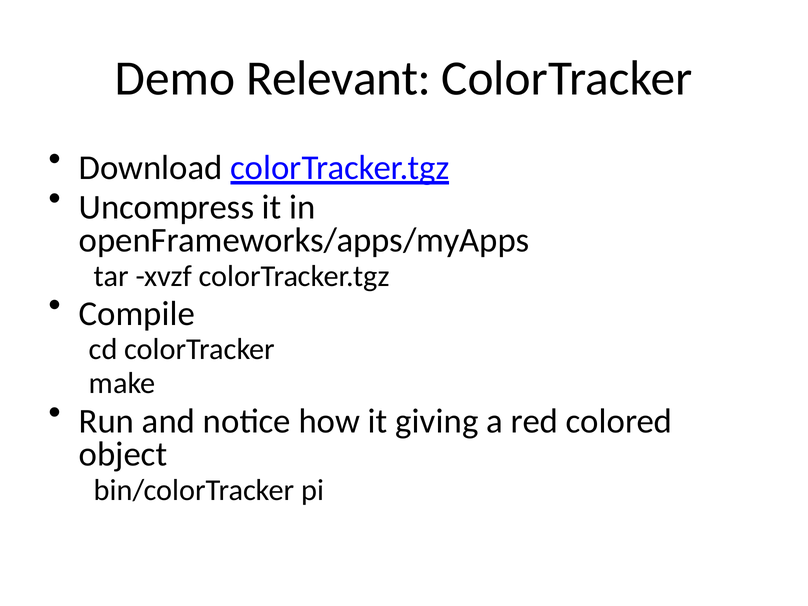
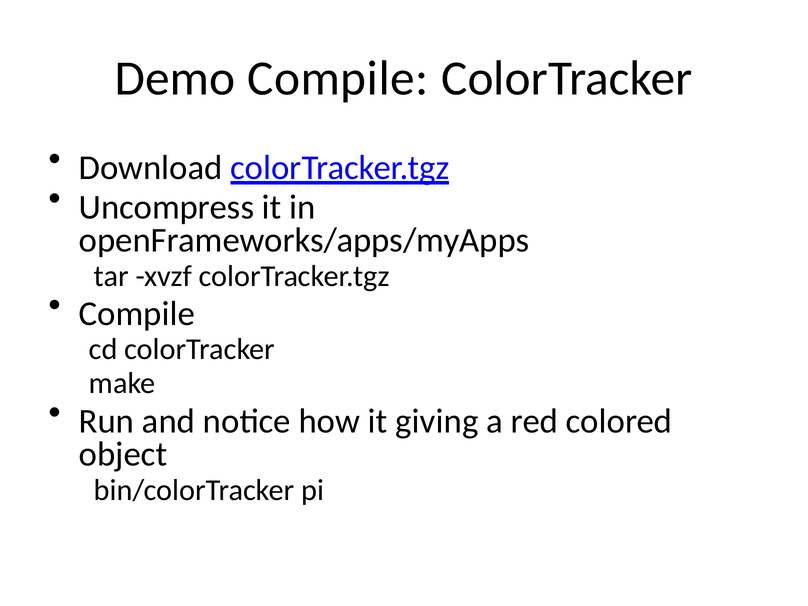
Demo Relevant: Relevant -> Compile (338, 78)
